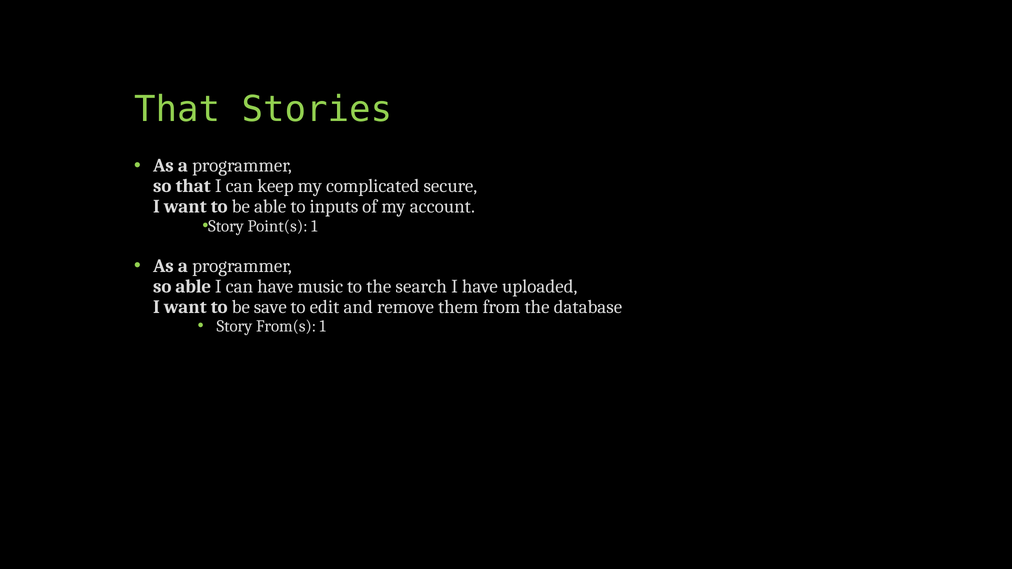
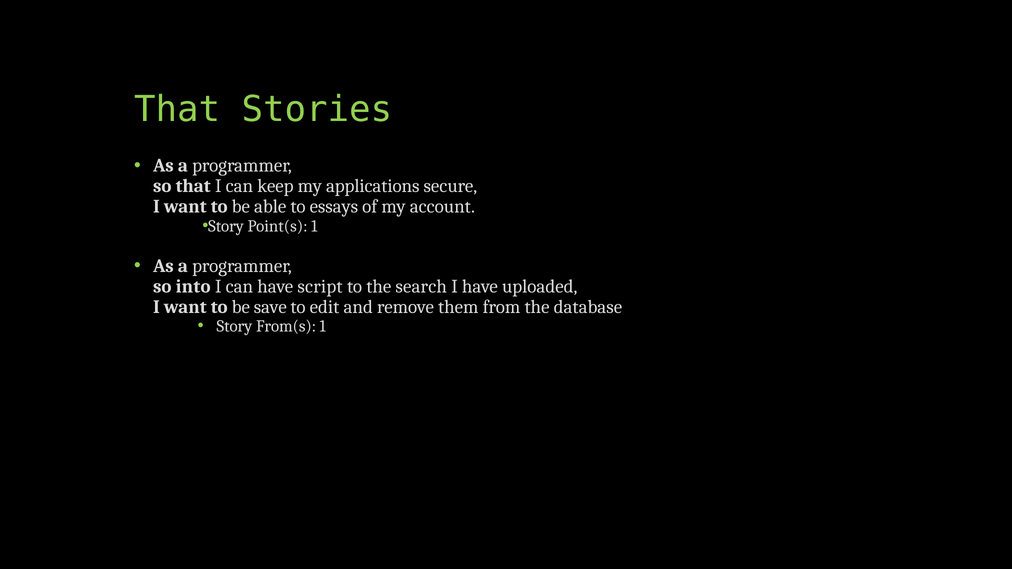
complicated: complicated -> applications (373, 186)
inputs: inputs -> essays (334, 207)
so able: able -> into (193, 286)
music: music -> script (320, 286)
